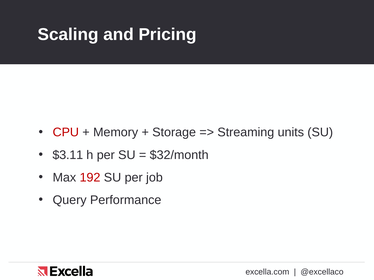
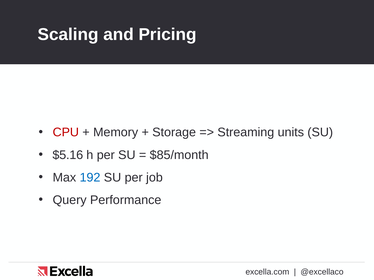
$3.11: $3.11 -> $5.16 (68, 155)
$32/month: $32/month -> $85/month (179, 155)
192 colour: red -> blue (90, 178)
